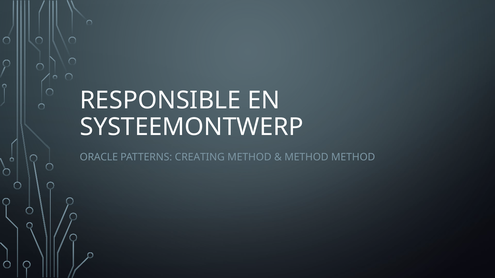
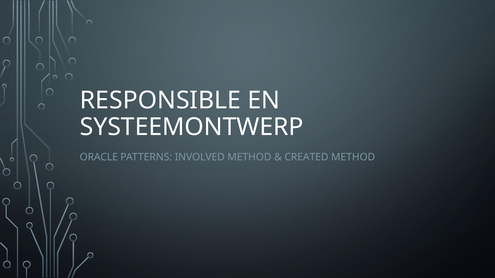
CREATING: CREATING -> INVOLVED (200, 157)
METHOD: METHOD -> CREATED (306, 157)
